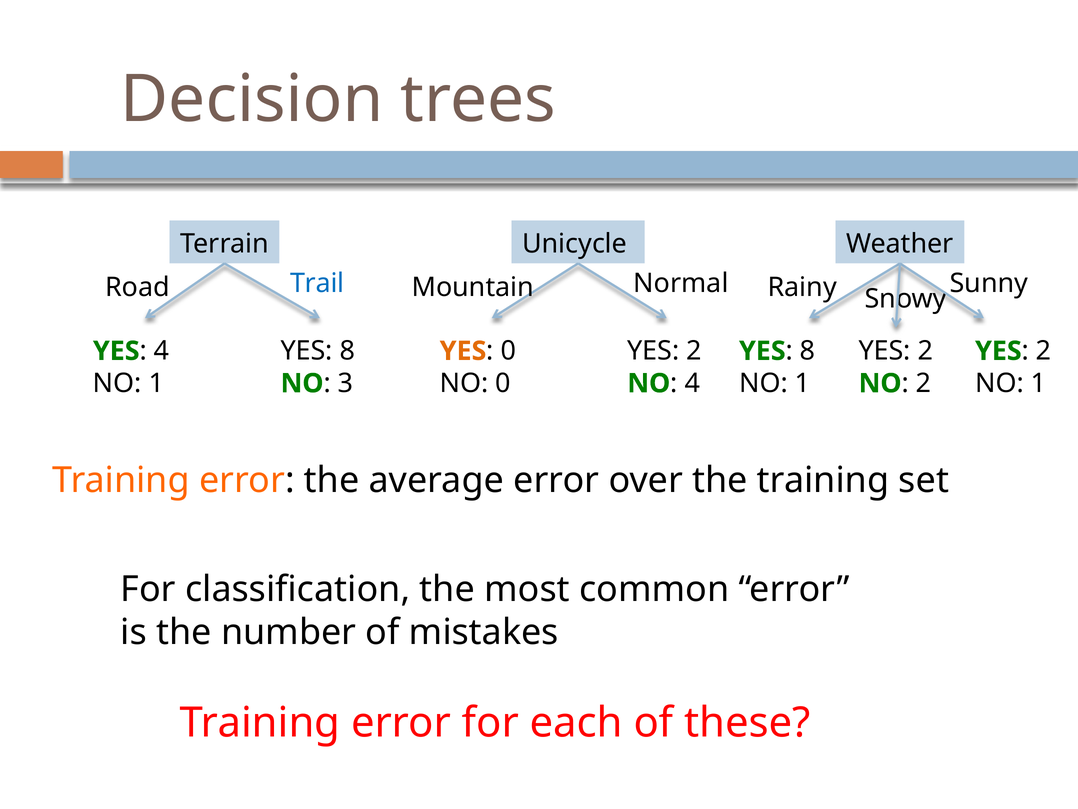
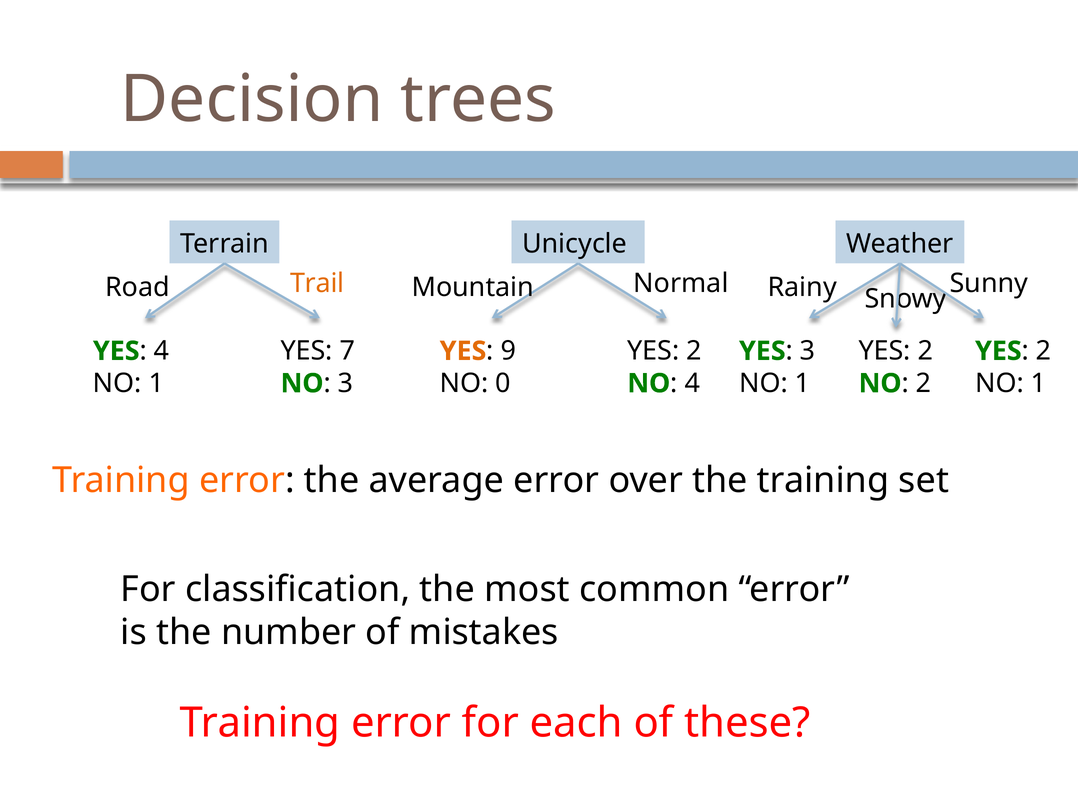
Trail colour: blue -> orange (317, 283)
YES 8: 8 -> 7 (347, 351)
0: 0 -> 9 (508, 351)
8: 8 -> 3 (808, 351)
